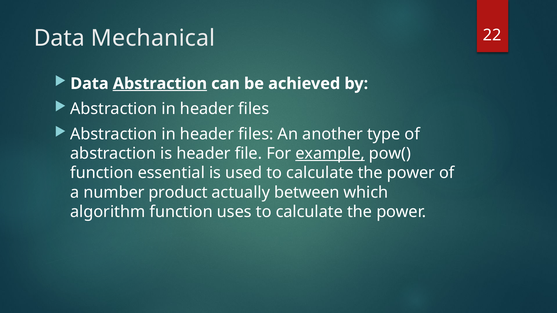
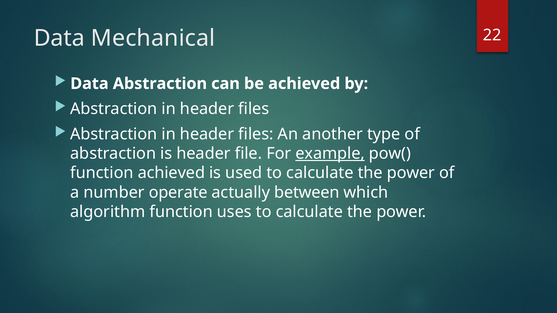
Abstraction underline: present -> none (160, 84)
function essential: essential -> achieved (171, 173)
product: product -> operate (178, 193)
